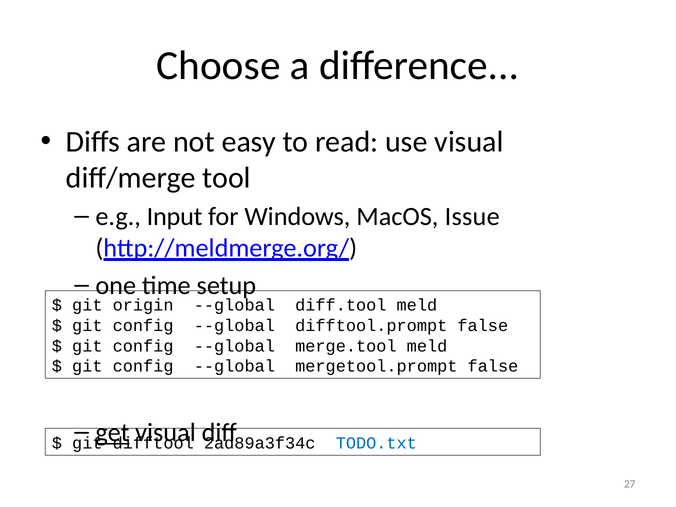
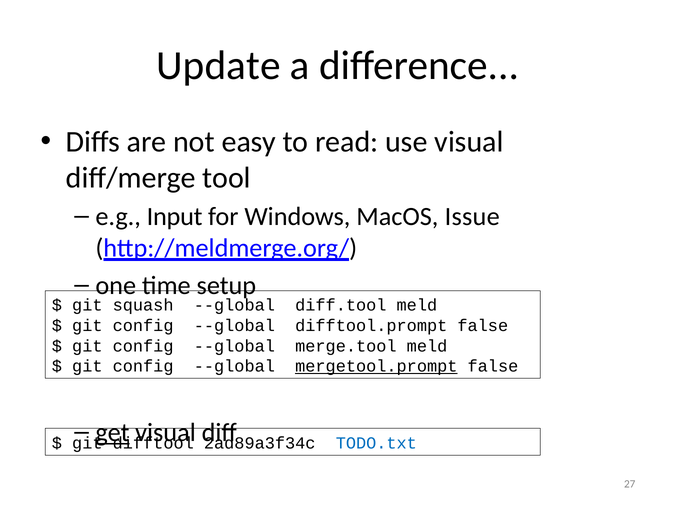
Choose: Choose -> Update (218, 65)
origin: origin -> squash (143, 305)
mergetool.prompt underline: none -> present (376, 366)
